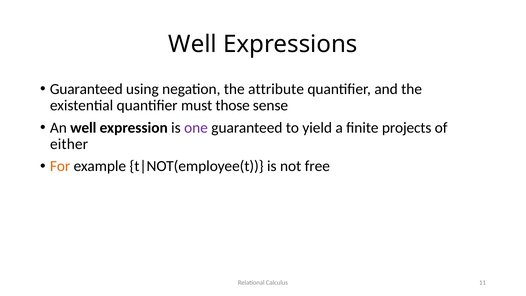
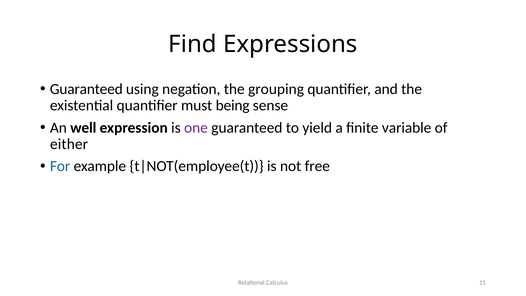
Well: Well -> Find (193, 44)
attribute: attribute -> grouping (276, 89)
those: those -> being (233, 106)
projects: projects -> variable (407, 128)
For colour: orange -> blue (60, 166)
